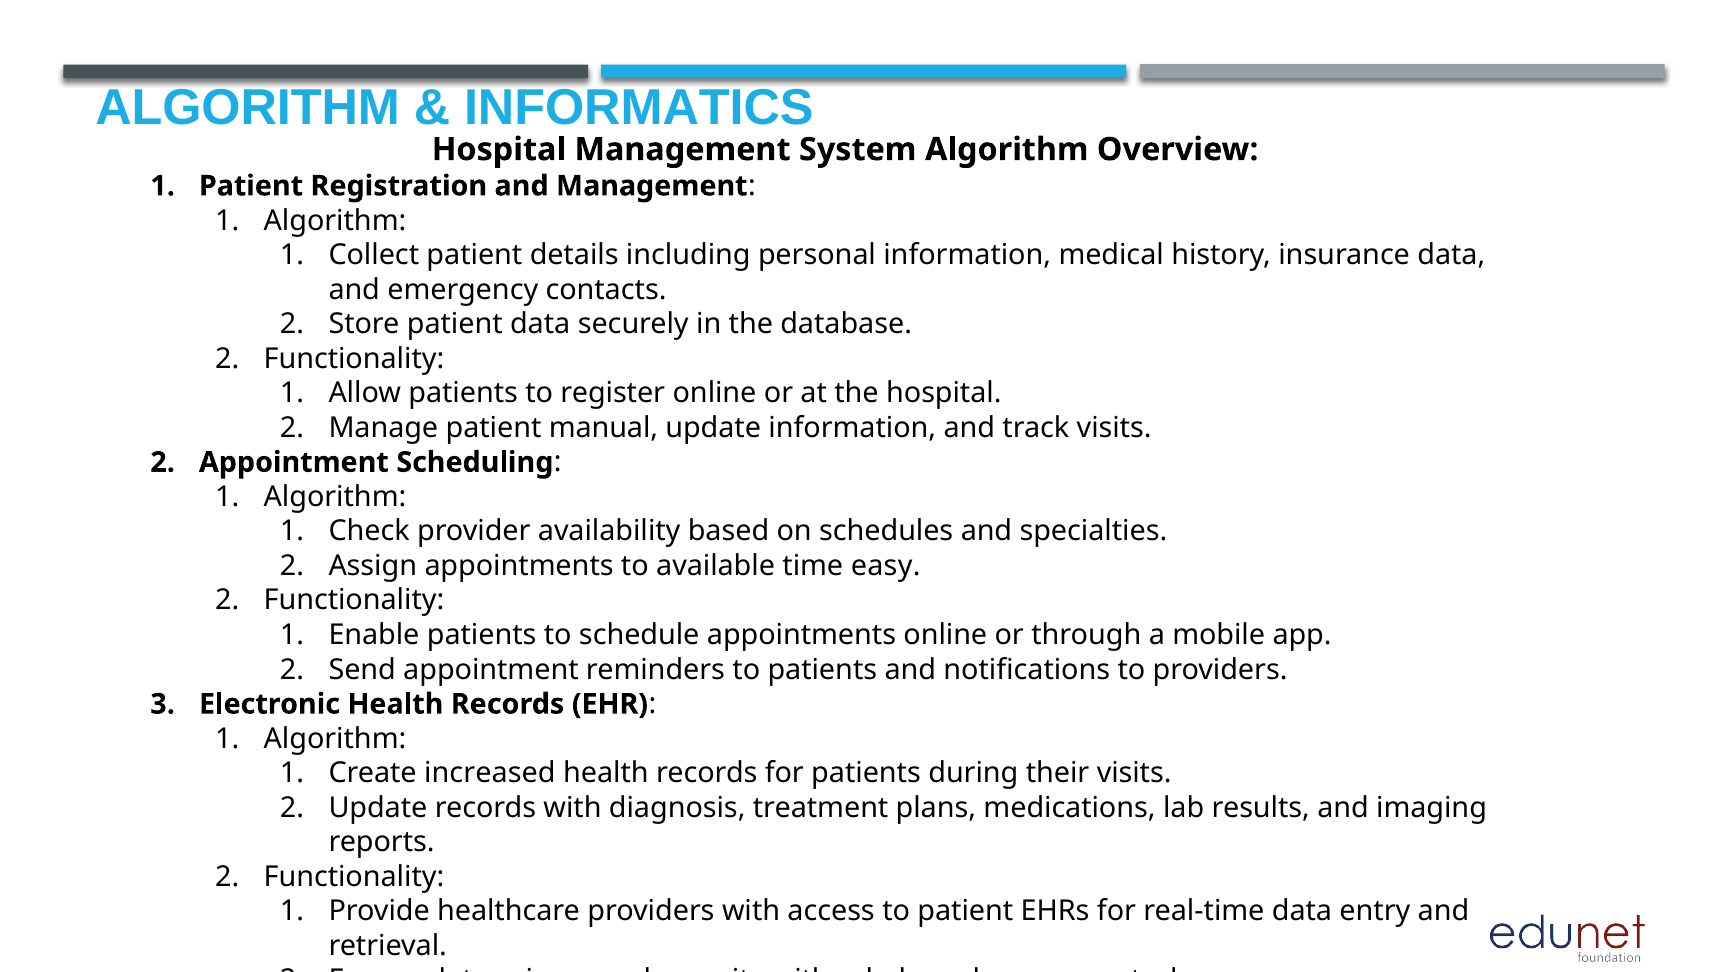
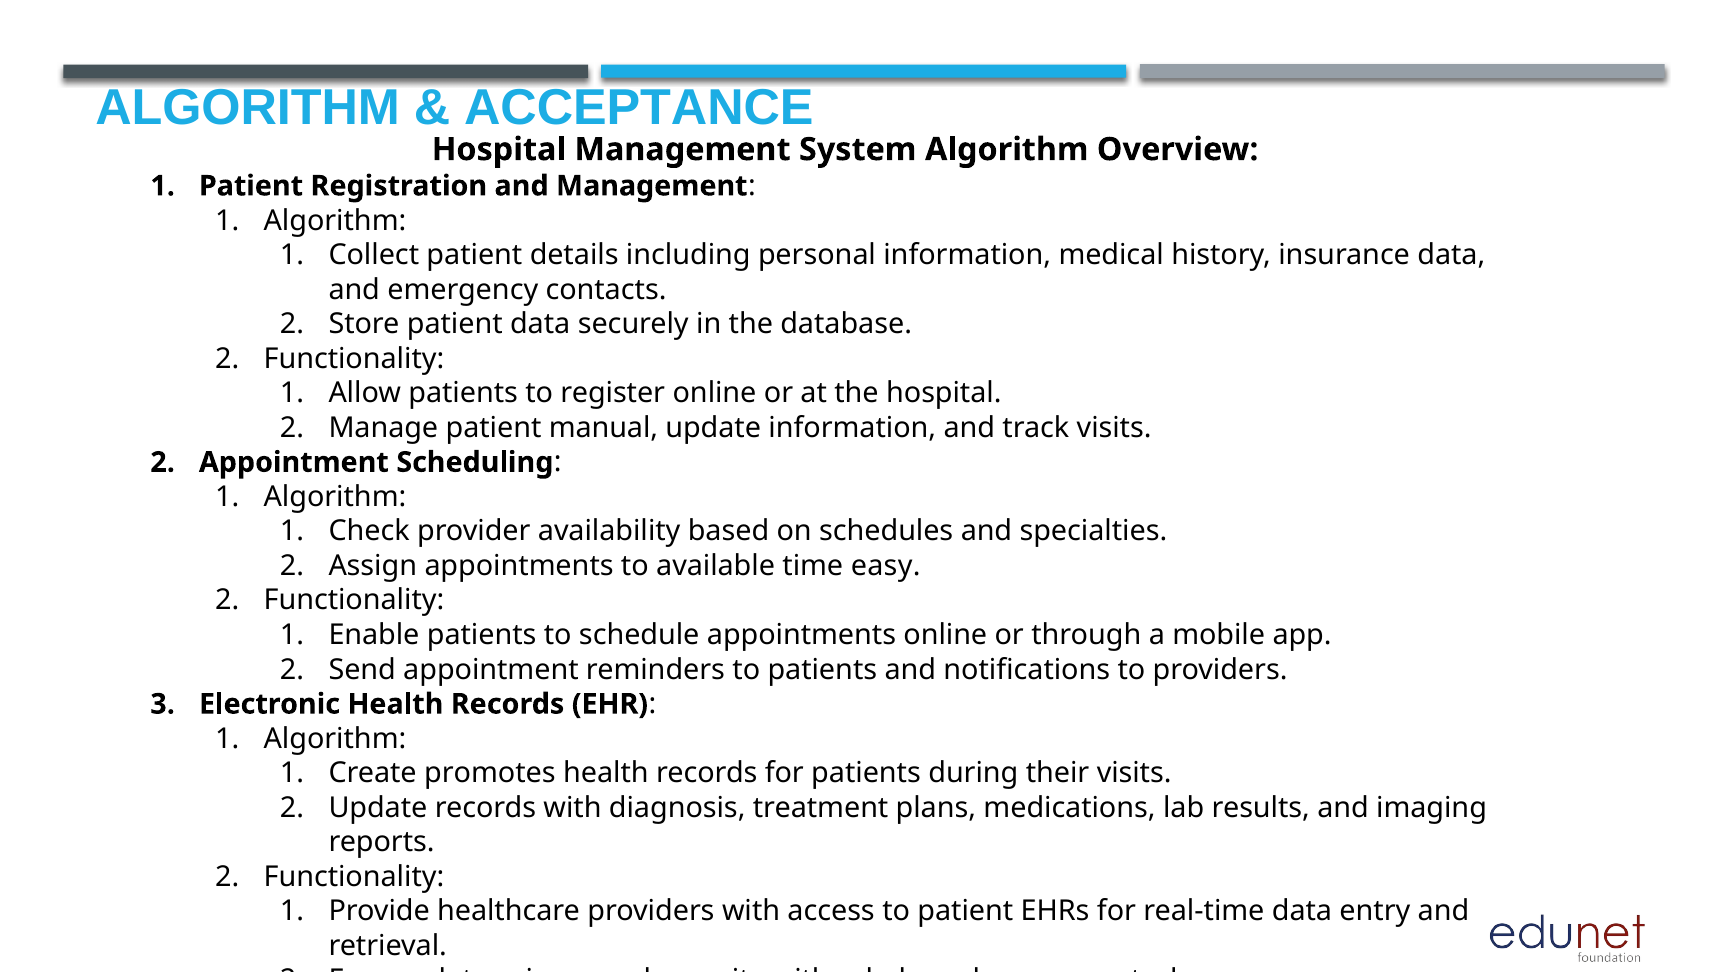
INFORMATICS: INFORMATICS -> ACCEPTANCE (639, 108)
increased: increased -> promotes (490, 773)
